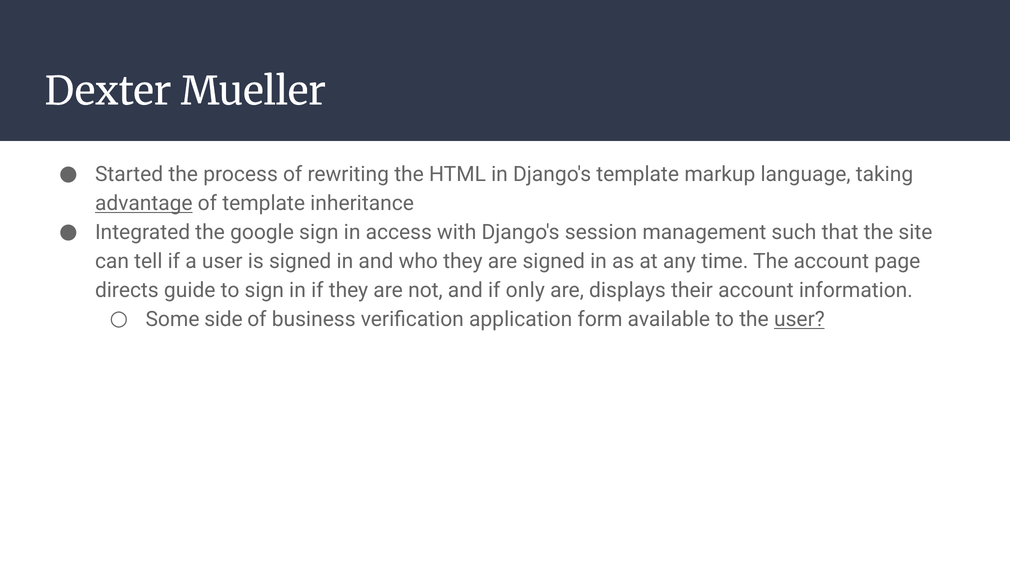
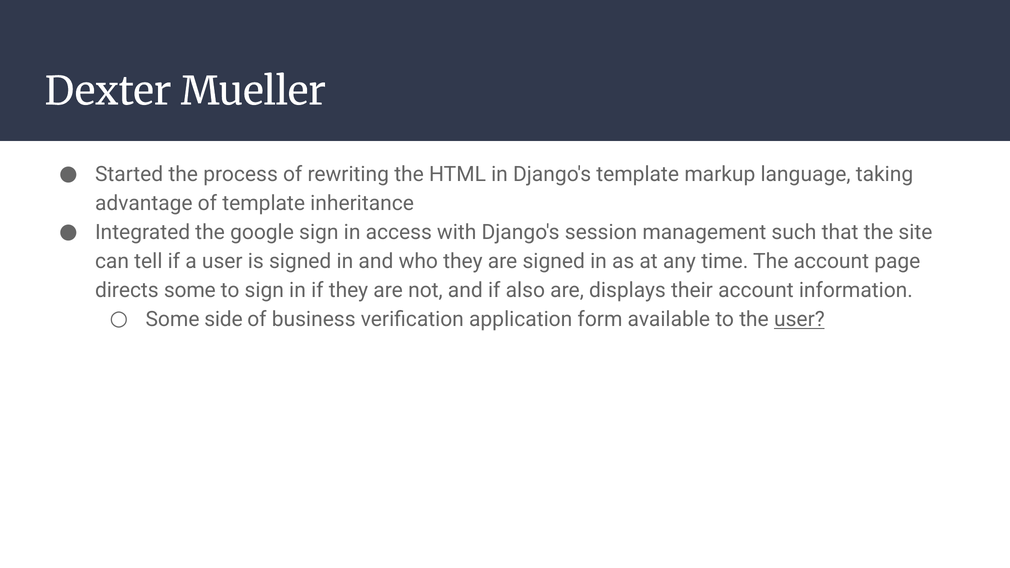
advantage underline: present -> none (144, 203)
directs guide: guide -> some (190, 291)
only: only -> also (525, 291)
